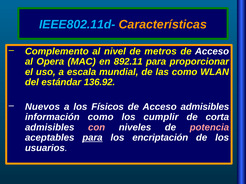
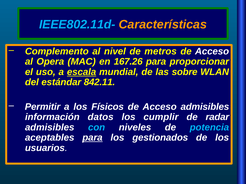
892.11: 892.11 -> 167.26 (128, 62)
escala underline: none -> present (82, 72)
las como: como -> sobre (185, 72)
136.92: 136.92 -> 842.11 (99, 82)
Nuevos: Nuevos -> Permitir (43, 107)
información como: como -> datos (101, 117)
corta: corta -> radar (217, 117)
con colour: pink -> light blue (97, 128)
potencia colour: pink -> light blue (209, 128)
encriptación: encriptación -> gestionados (160, 138)
